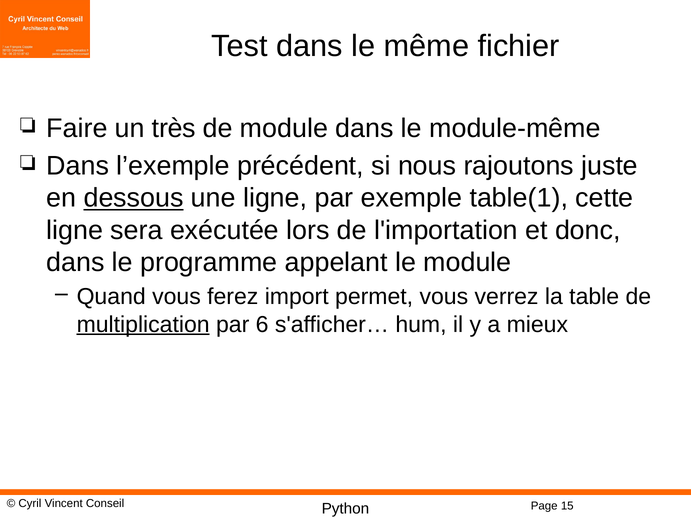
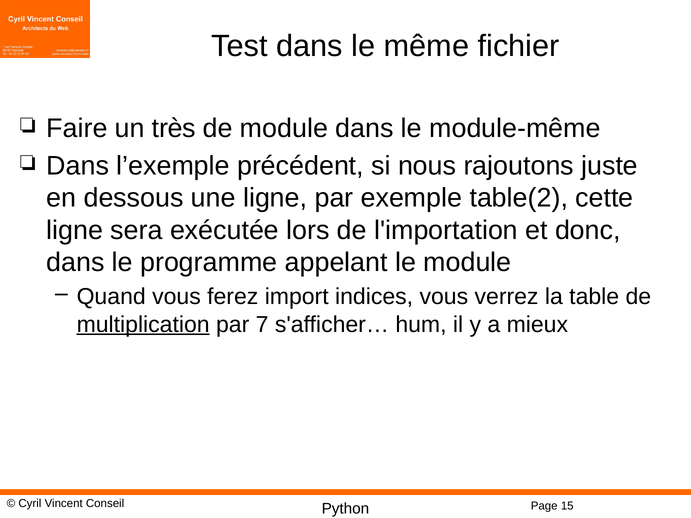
dessous underline: present -> none (134, 198)
table(1: table(1 -> table(2 (519, 198)
permet: permet -> indices (374, 297)
6: 6 -> 7 (262, 325)
